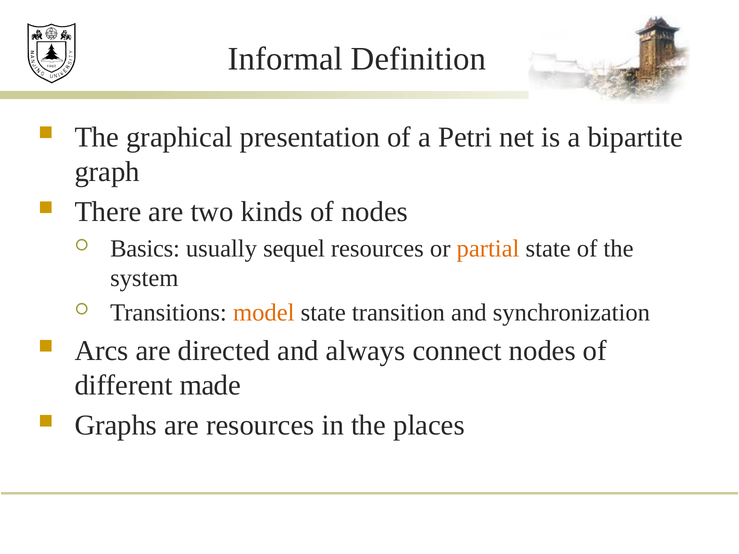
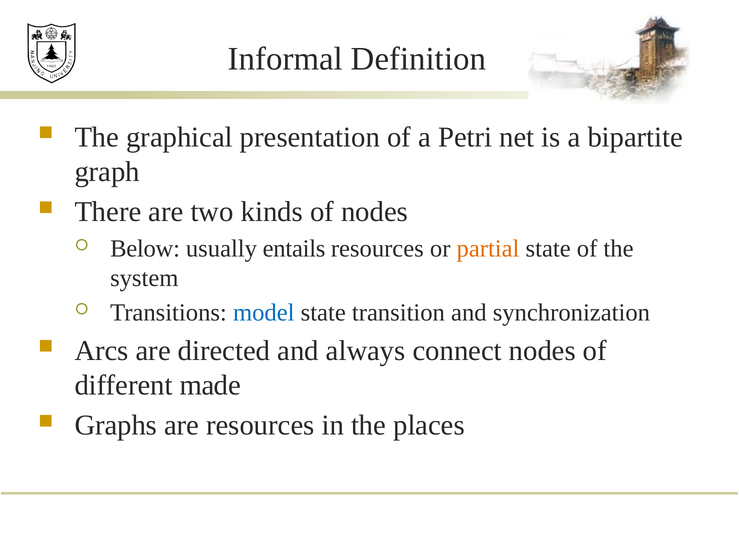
Basics: Basics -> Below (145, 249)
sequel: sequel -> entails (294, 249)
model colour: orange -> blue (264, 313)
